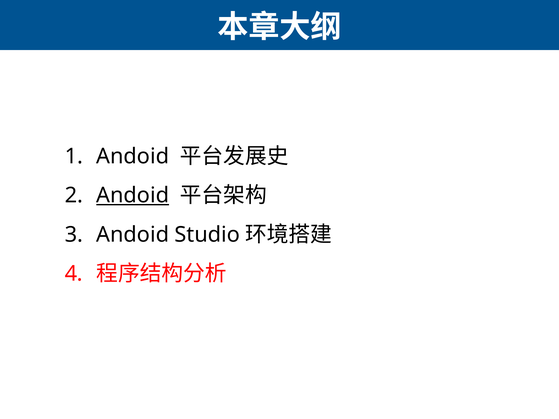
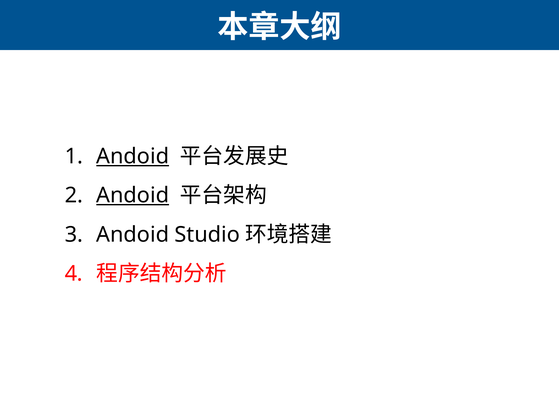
Andoid underline: none -> present (133, 156)
